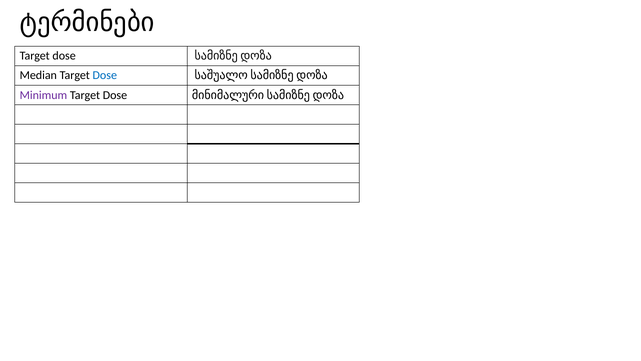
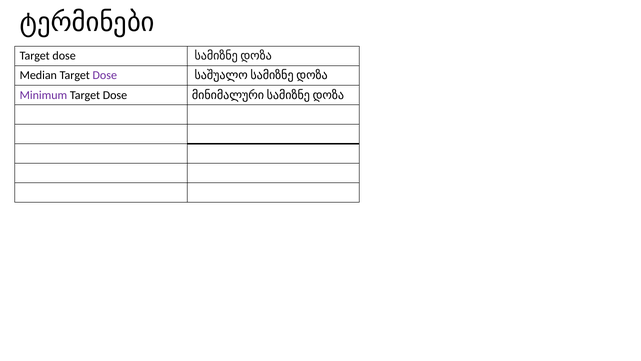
Dose colour: blue -> purple (105, 75)
